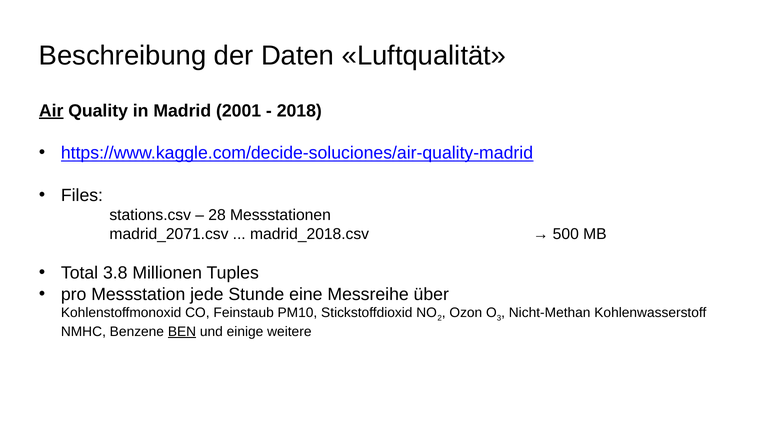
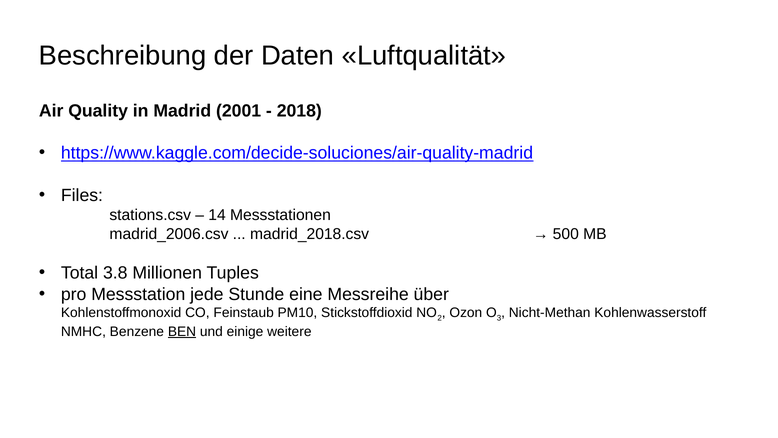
Air underline: present -> none (51, 111)
28: 28 -> 14 (217, 215)
madrid_2071.csv: madrid_2071.csv -> madrid_2006.csv (169, 234)
